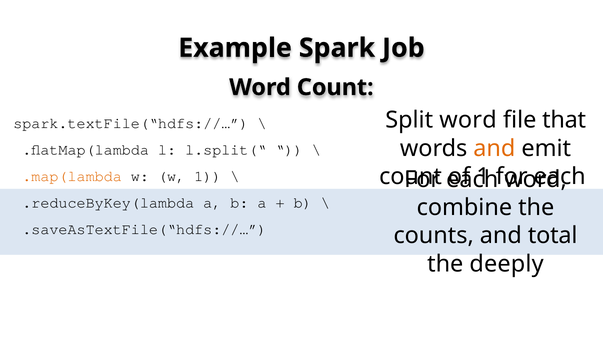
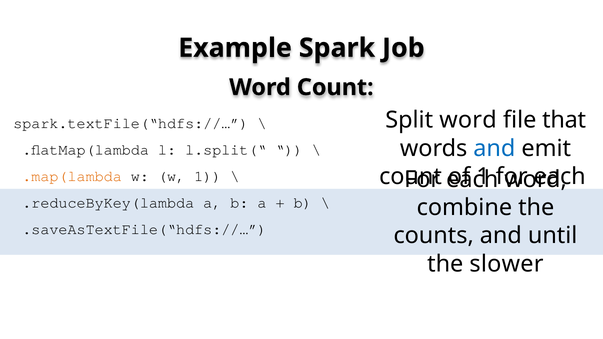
and colour: orange -> blue (494, 148)
total: total -> until (553, 236)
deeply: deeply -> slower (506, 264)
